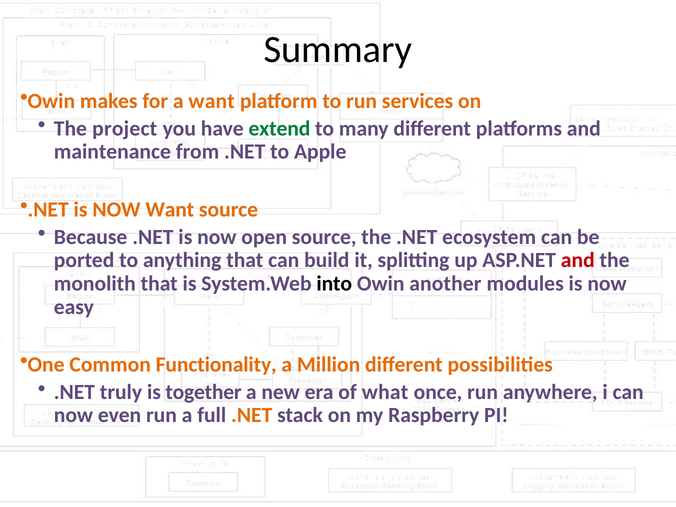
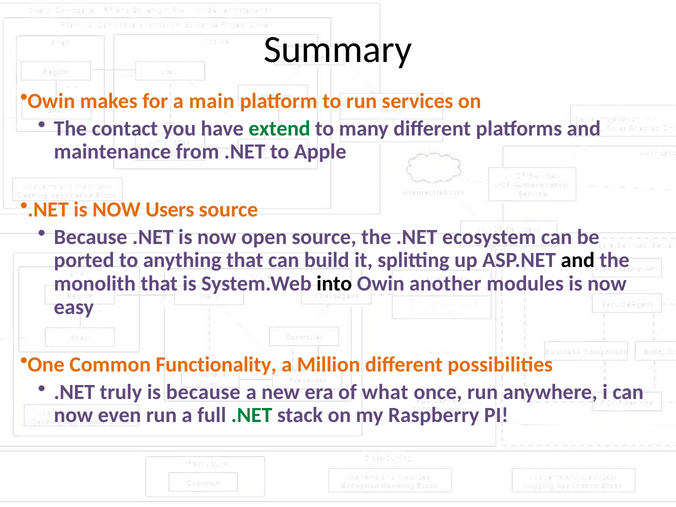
a want: want -> main (212, 101)
project: project -> contact (125, 129)
NOW Want: Want -> Users (170, 209)
and colour: red -> black (578, 260)
is together: together -> because (203, 392)
.NET colour: orange -> green (252, 415)
